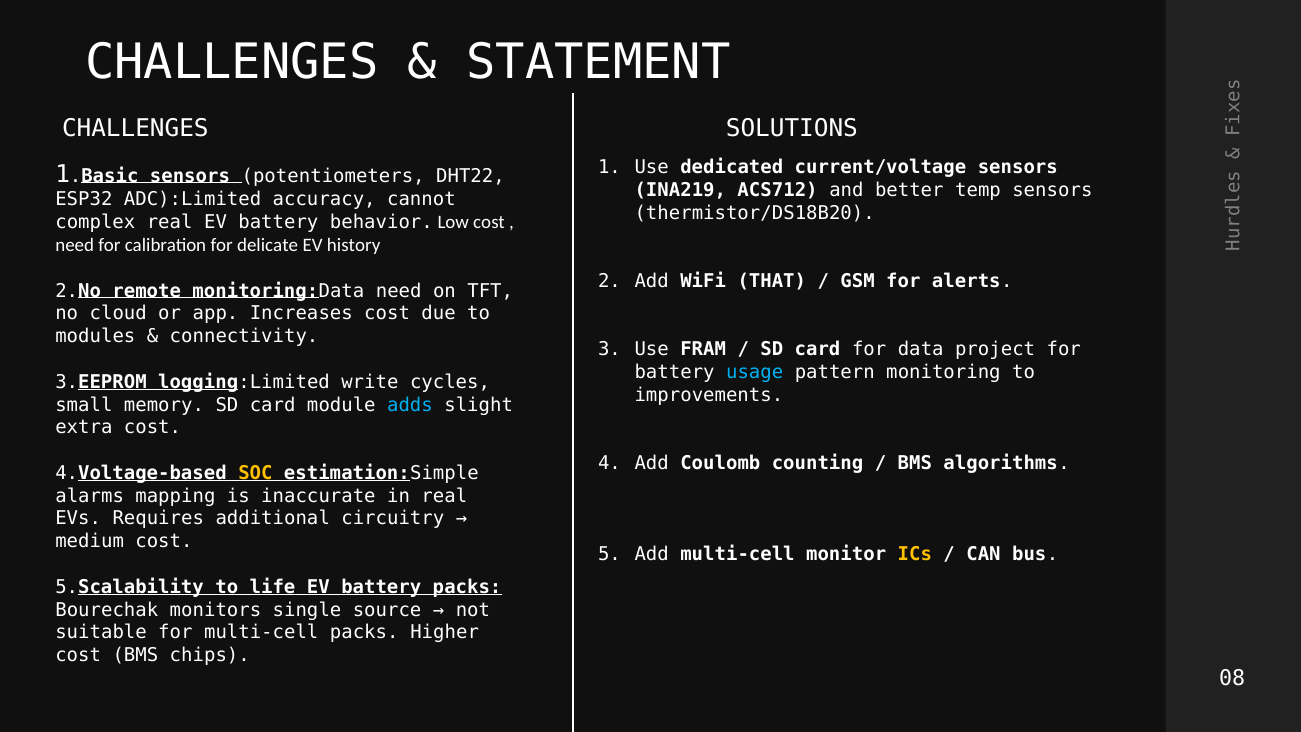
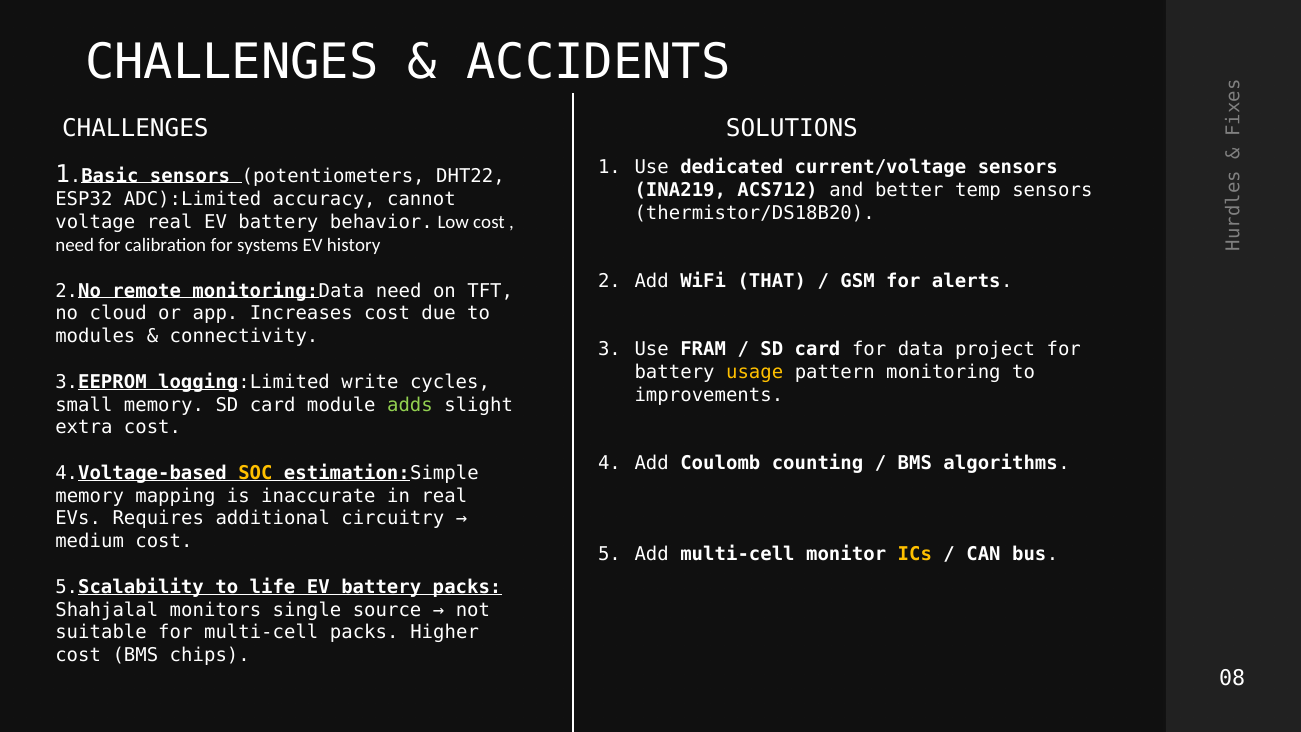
STATEMENT: STATEMENT -> ACCIDENTS (599, 62)
complex: complex -> voltage (95, 222)
delicate: delicate -> systems (268, 245)
usage colour: light blue -> yellow (755, 372)
adds colour: light blue -> light green (410, 405)
alarms: alarms -> memory (90, 496)
Bourechak: Bourechak -> Shahjalal (107, 610)
